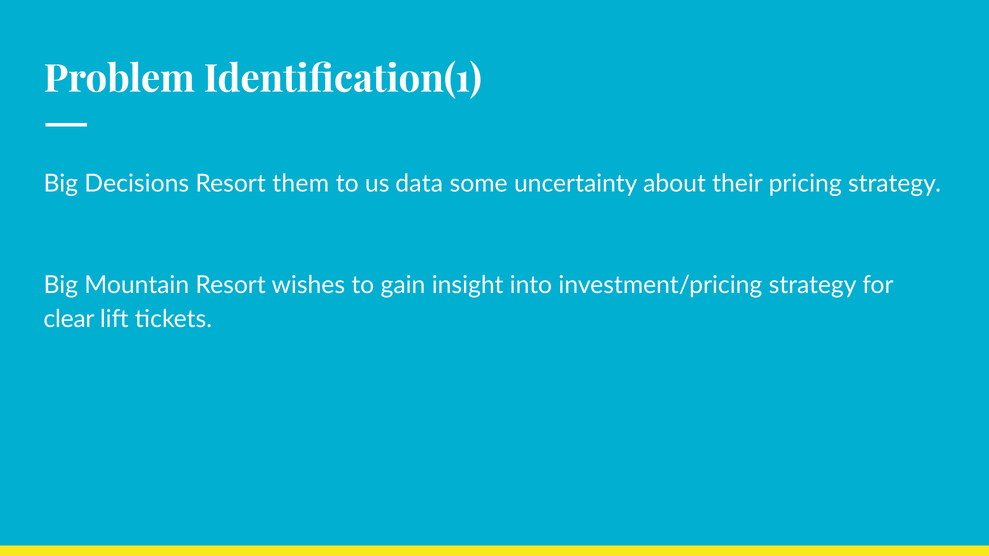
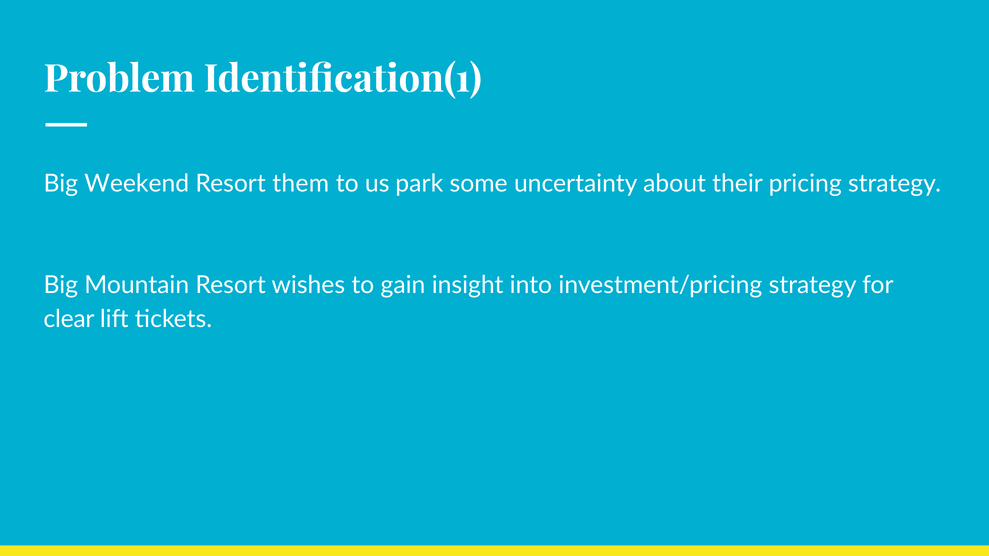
Decisions: Decisions -> Weekend (137, 184)
data: data -> park (419, 184)
